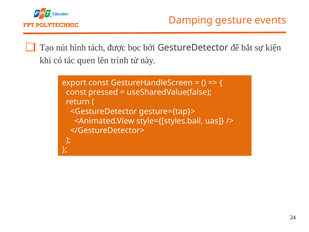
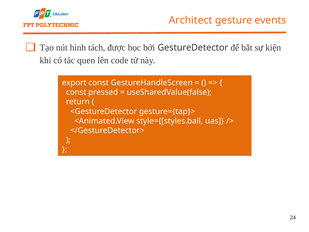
Damping: Damping -> Architect (191, 20)
trình: trình -> code (120, 60)
